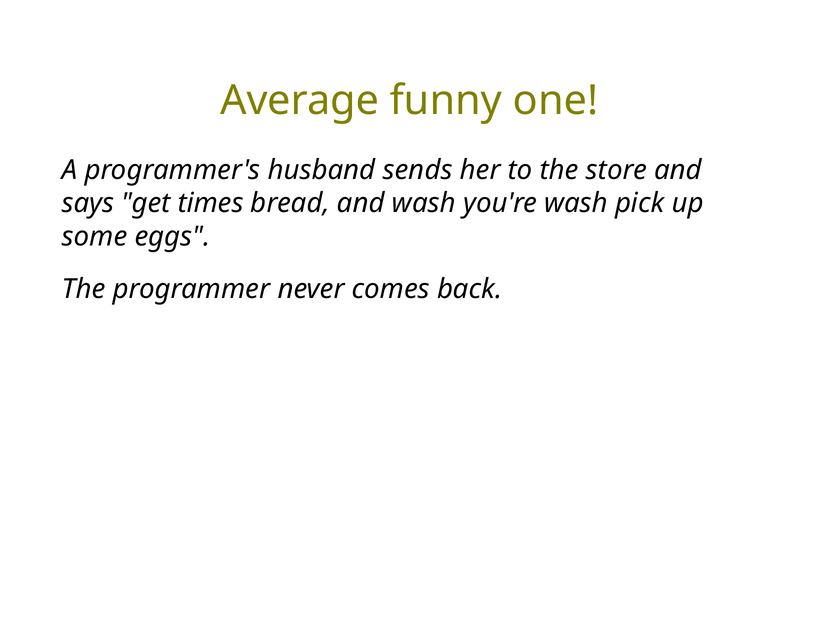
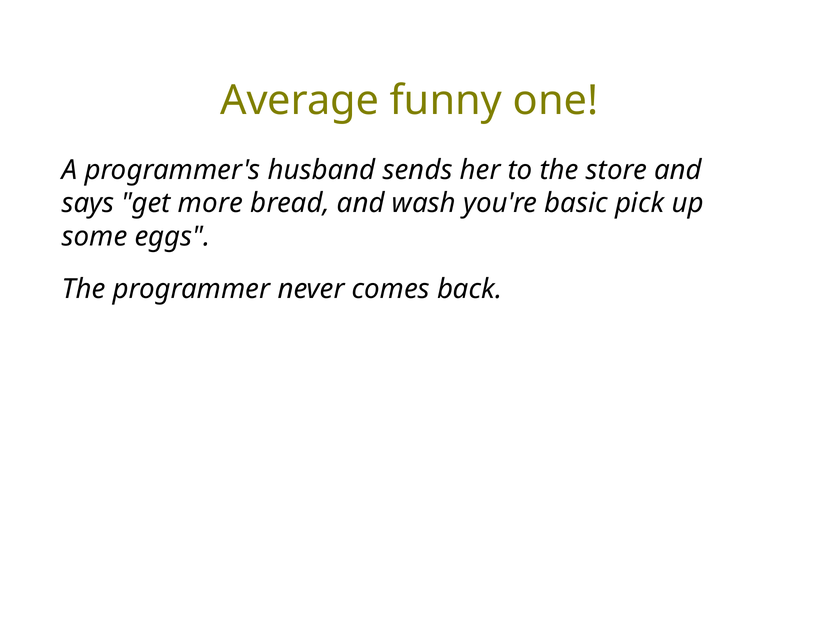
times: times -> more (210, 203)
you're wash: wash -> basic (576, 203)
